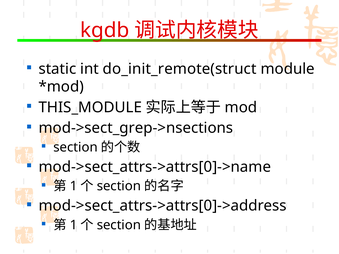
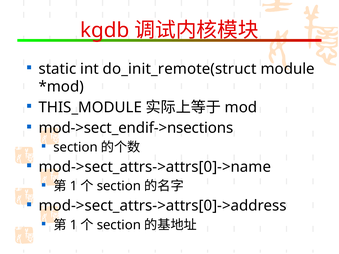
mod->sect_grep->nsections: mod->sect_grep->nsections -> mod->sect_endif->nsections (136, 128)
